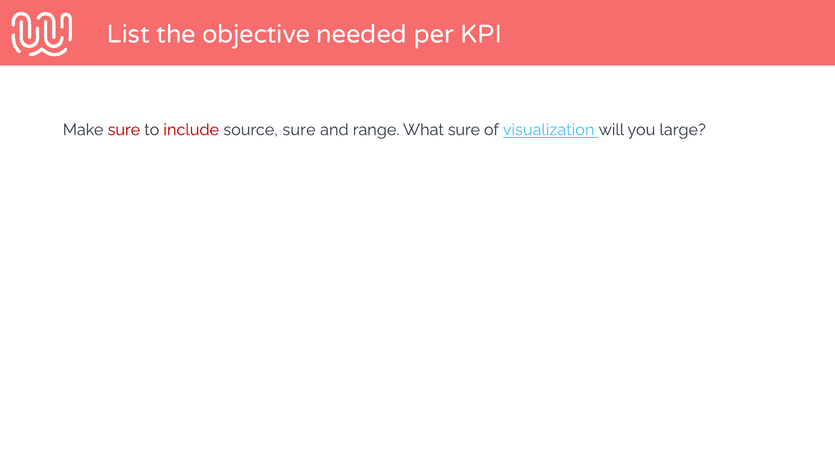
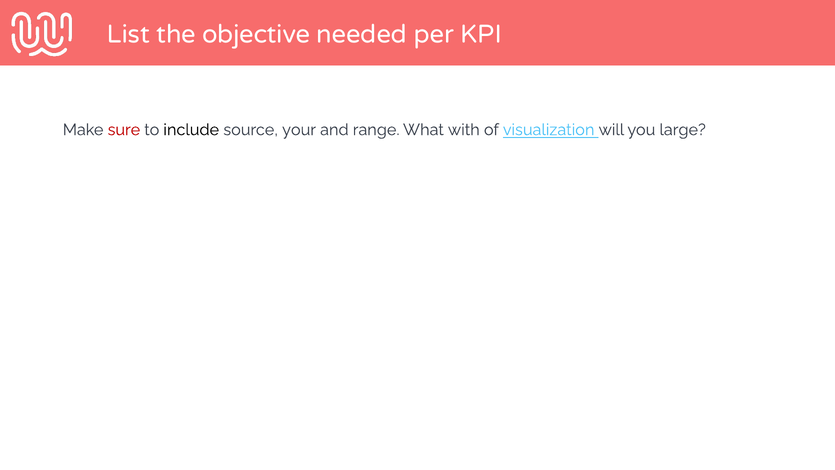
include colour: red -> black (191, 130)
source sure: sure -> your (299, 130)
What sure: sure -> with (464, 130)
